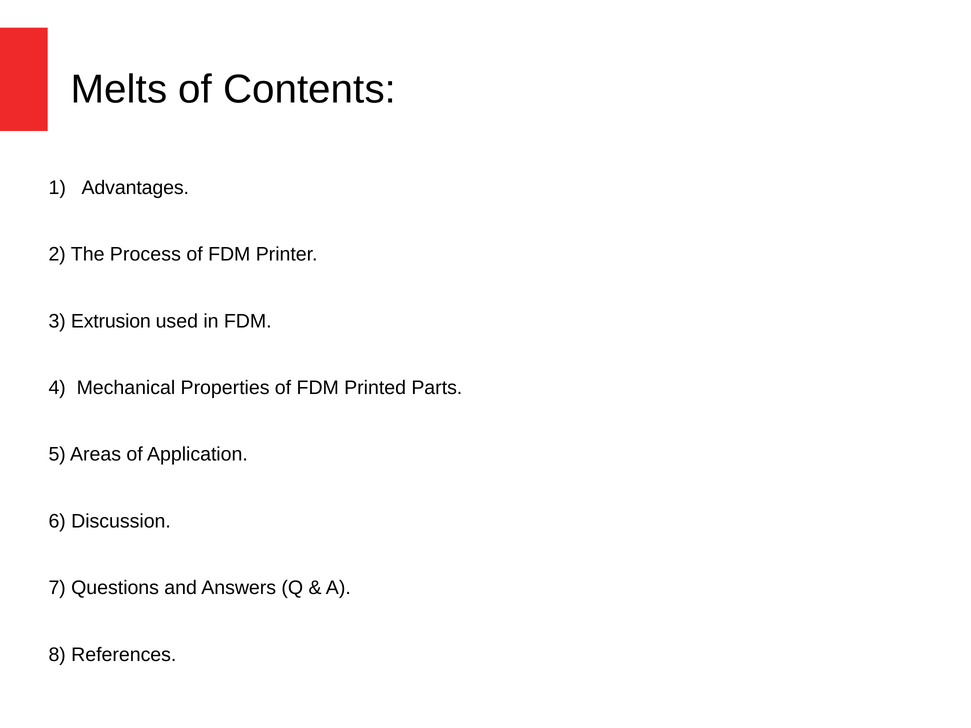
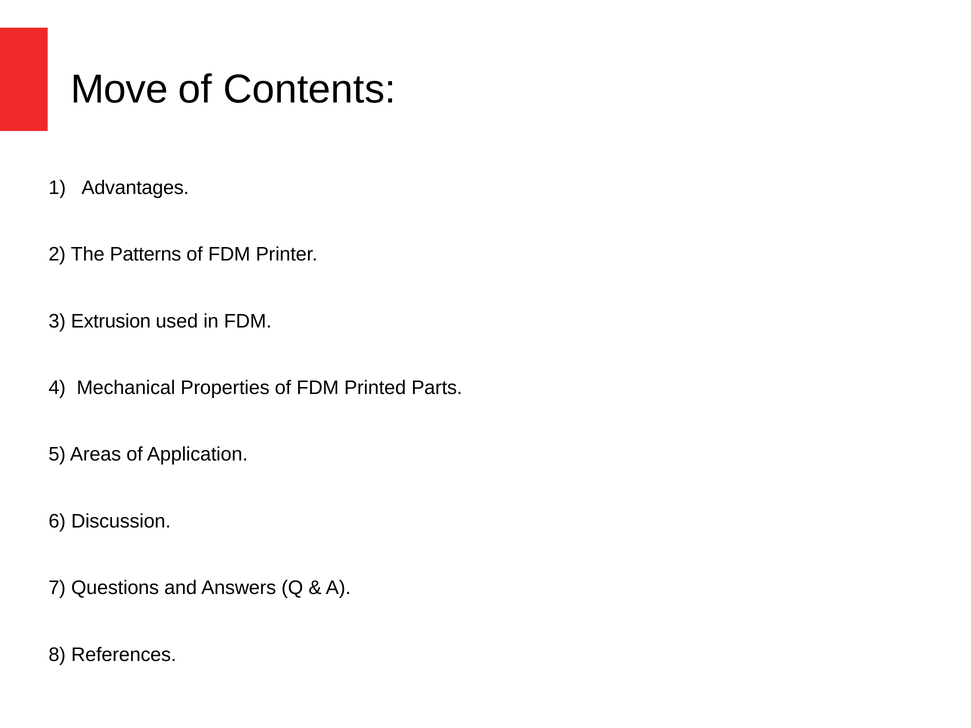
Melts: Melts -> Move (119, 89)
Process: Process -> Patterns (146, 254)
